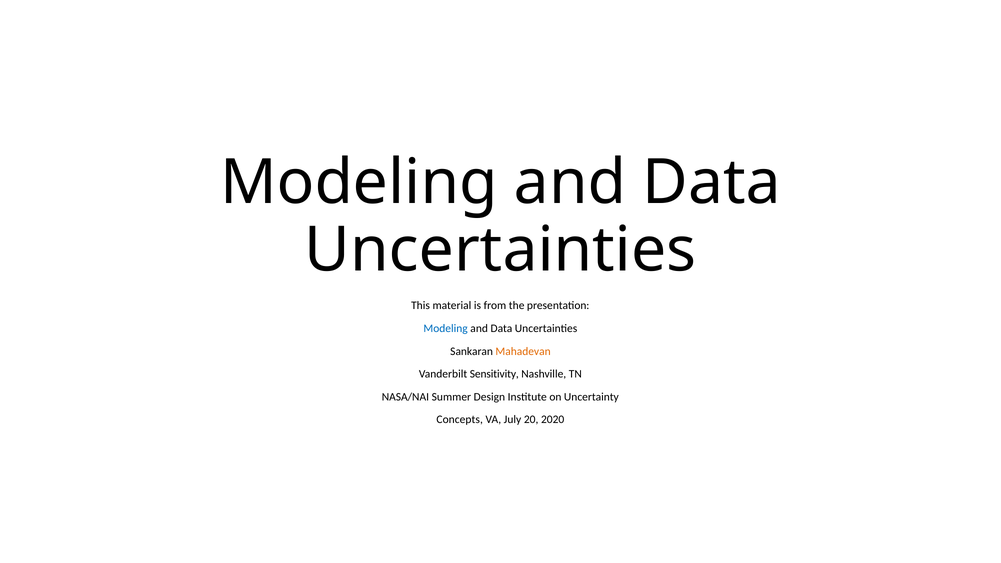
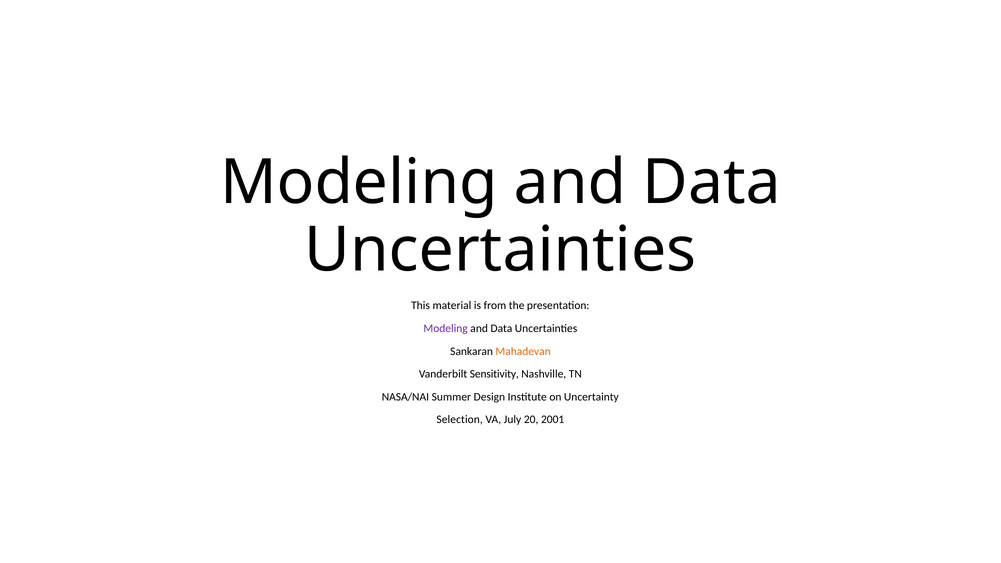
Modeling colour: blue -> purple (446, 328)
Concepts: Concepts -> Selection (460, 420)
2020: 2020 -> 2001 (553, 420)
